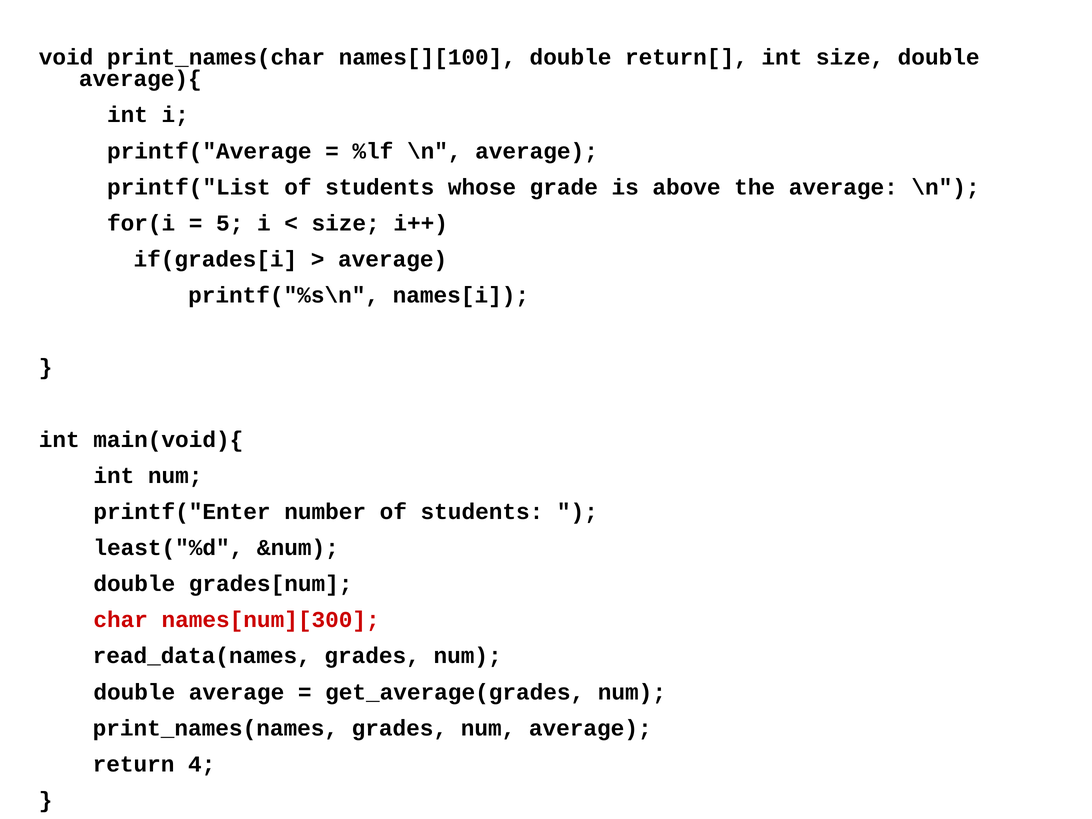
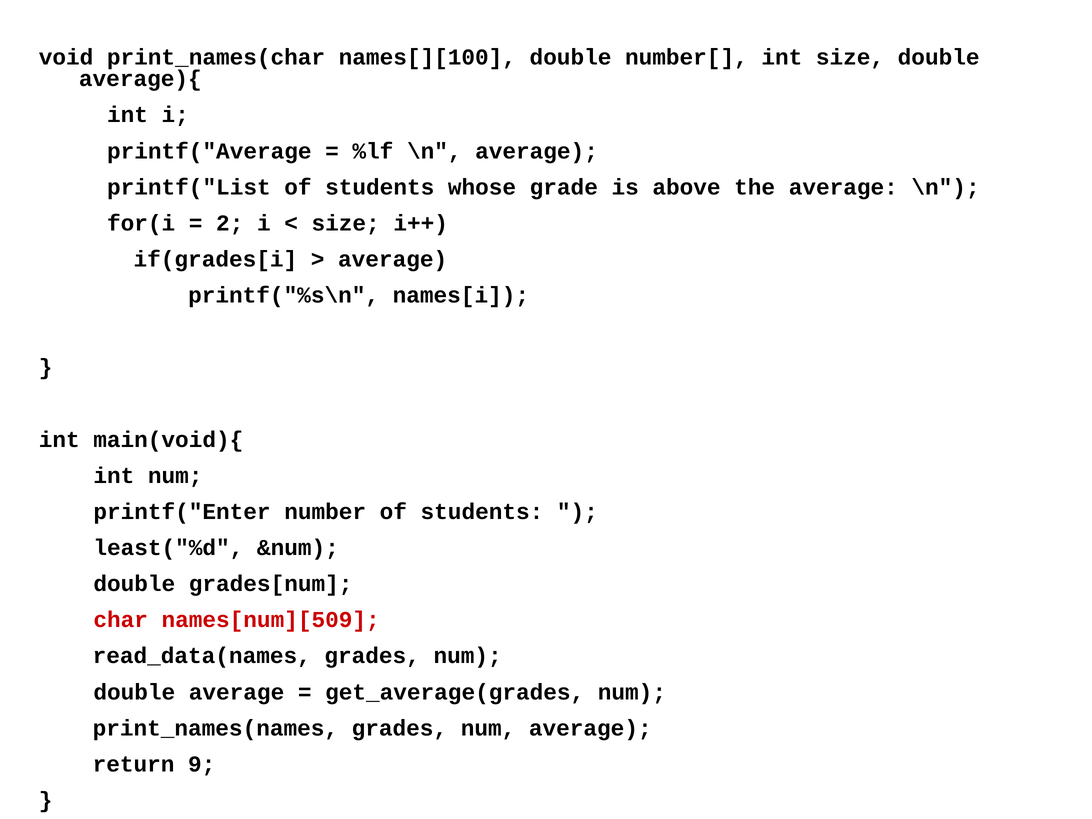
return[: return[ -> number[ (686, 57)
5: 5 -> 2 (230, 223)
names[num][300: names[num][300 -> names[num][509 (271, 620)
4: 4 -> 9 (202, 764)
